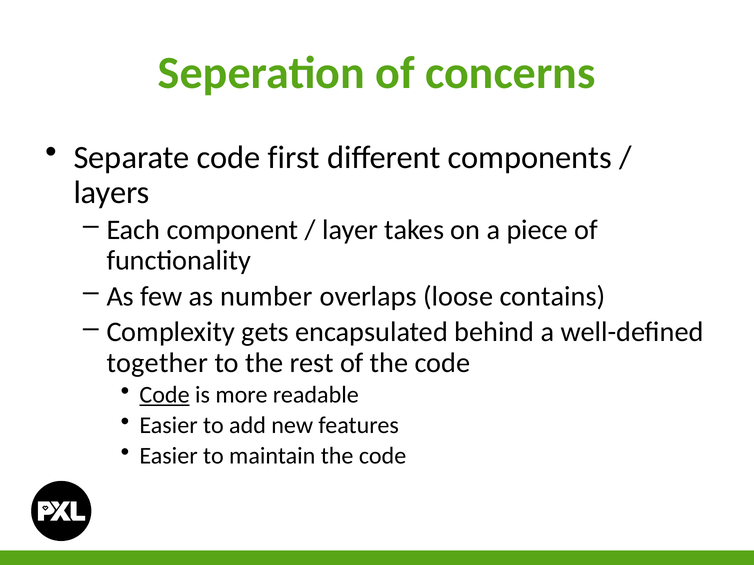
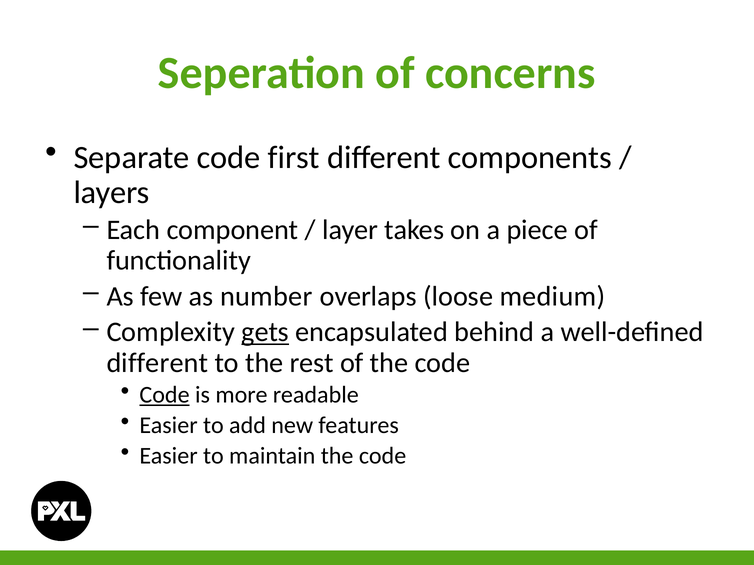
contains: contains -> medium (552, 297)
gets underline: none -> present (265, 332)
together: together -> different (157, 363)
